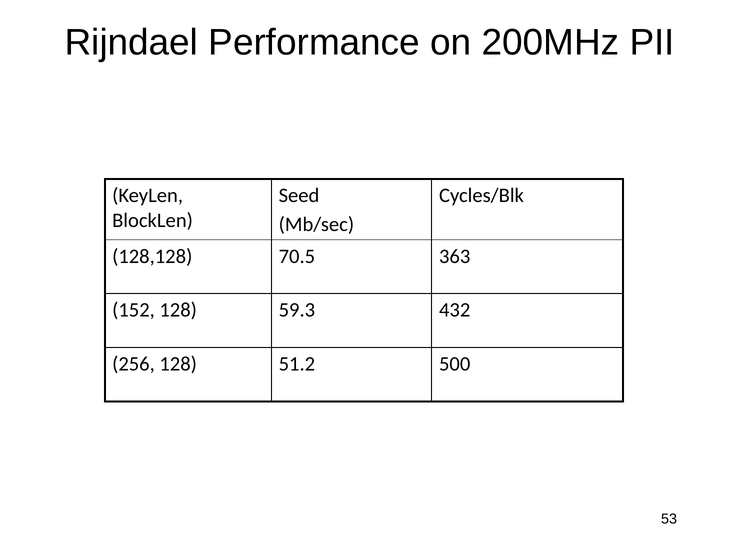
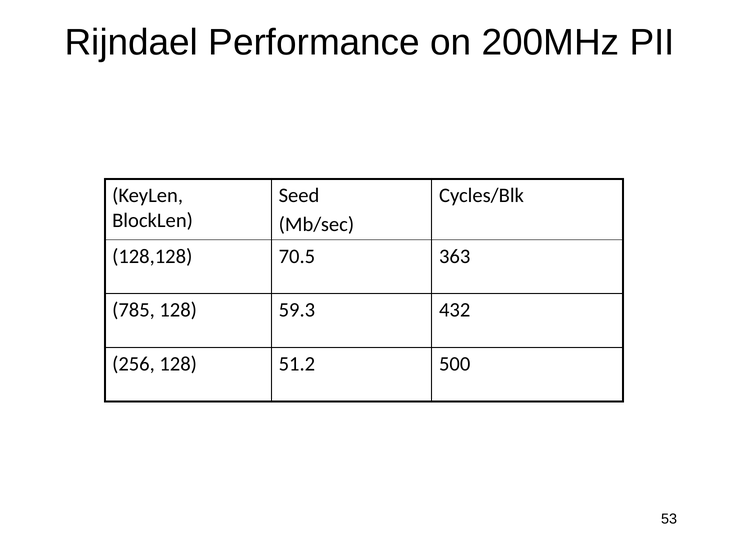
152: 152 -> 785 (134, 310)
